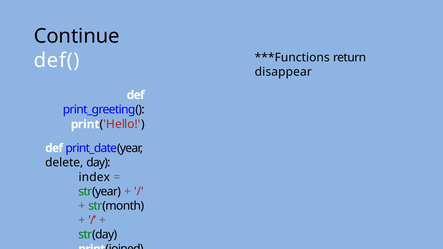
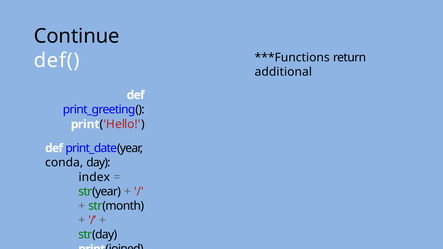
disappear: disappear -> additional (283, 72)
delete: delete -> conda (64, 163)
